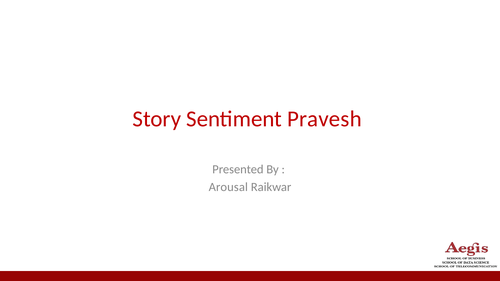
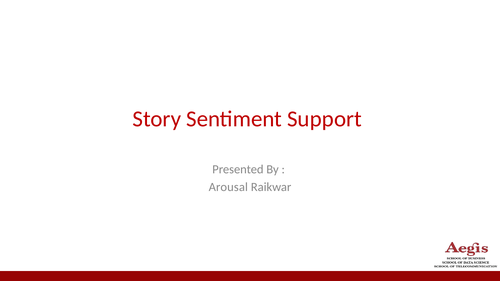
Pravesh: Pravesh -> Support (324, 119)
